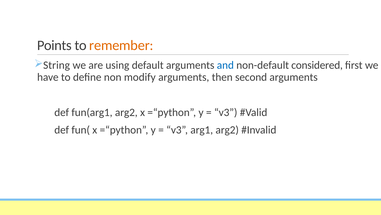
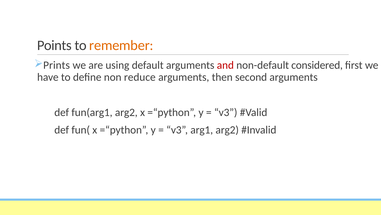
String: String -> Prints (57, 65)
and colour: blue -> red (225, 65)
modify: modify -> reduce (140, 77)
